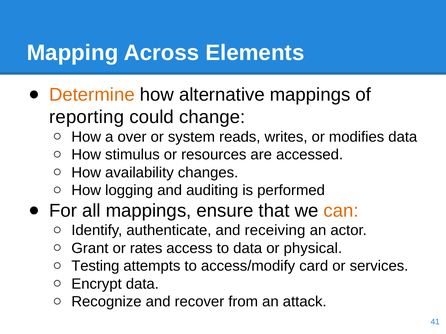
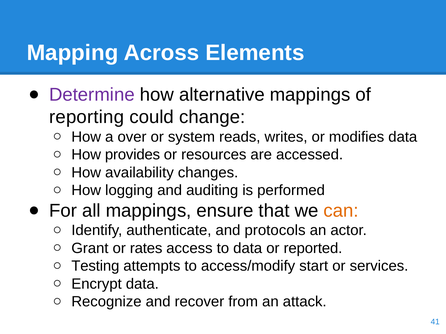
Determine colour: orange -> purple (92, 95)
stimulus: stimulus -> provides (133, 155)
receiving: receiving -> protocols (275, 231)
physical: physical -> reported (313, 249)
card: card -> start (314, 266)
